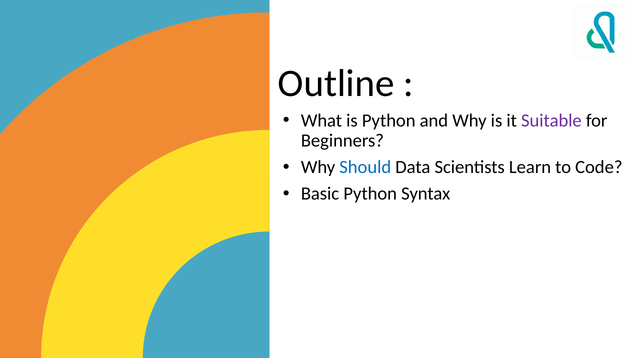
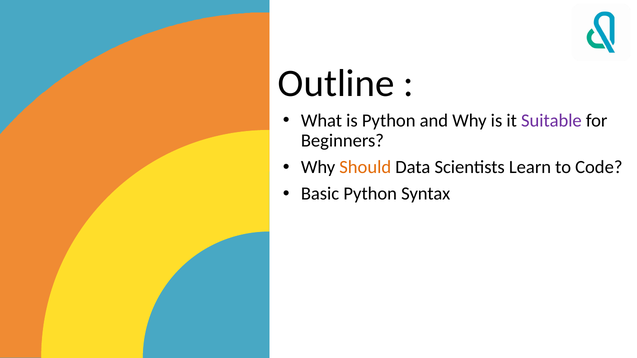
Should colour: blue -> orange (365, 167)
